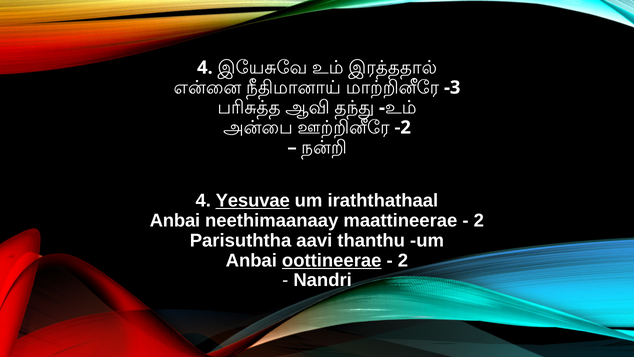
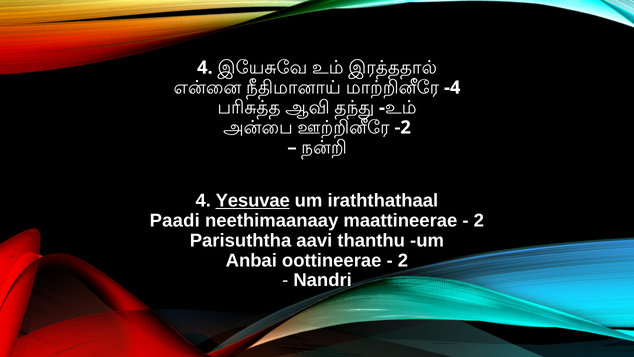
-3: -3 -> -4 (452, 87)
Anbai: Anbai -> Paadi (175, 220)
oottineerae underline: present -> none (332, 260)
